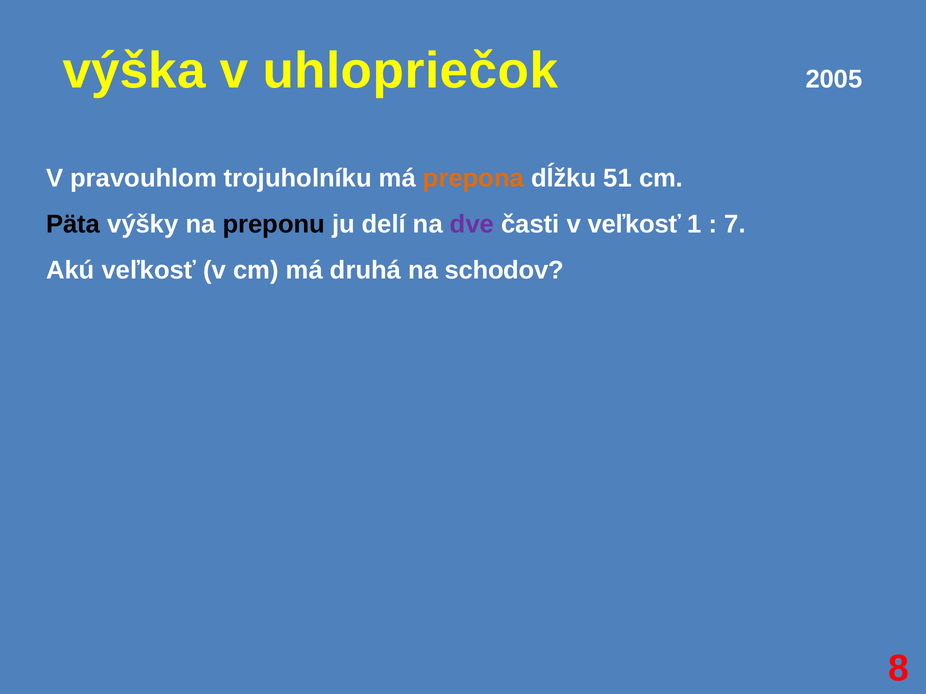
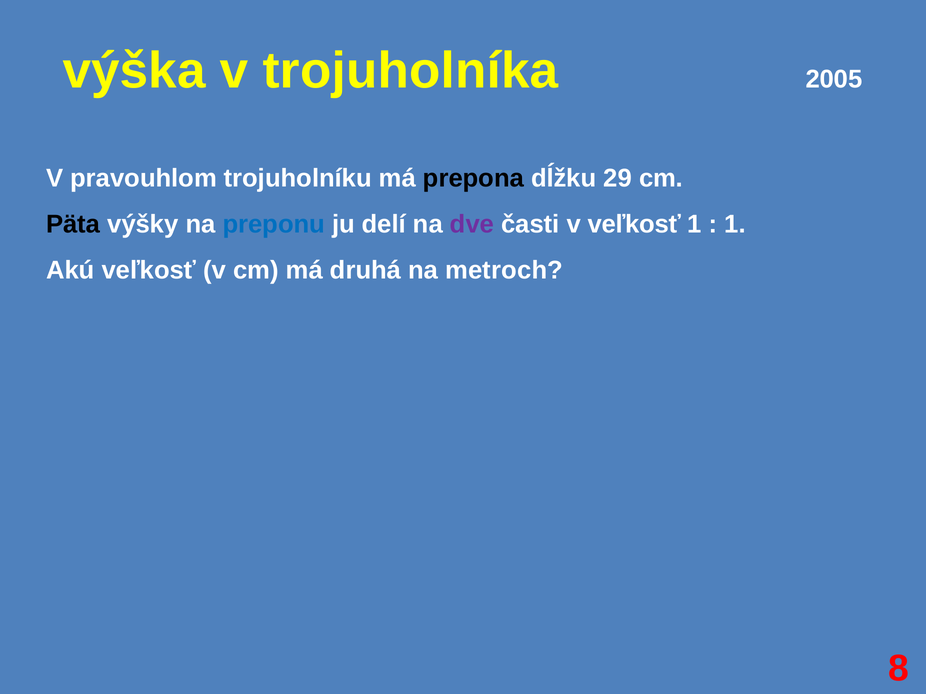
uhlopriečok: uhlopriečok -> trojuholníka (411, 71)
prepona colour: orange -> black (473, 178)
51: 51 -> 29 (618, 178)
preponu colour: black -> blue (274, 224)
7: 7 -> 1 (735, 224)
schodov: schodov -> metroch (504, 271)
